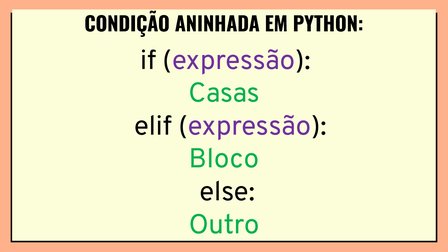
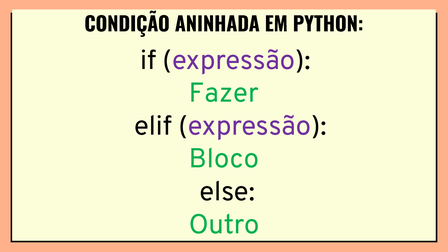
Casas: Casas -> Fazer (224, 93)
